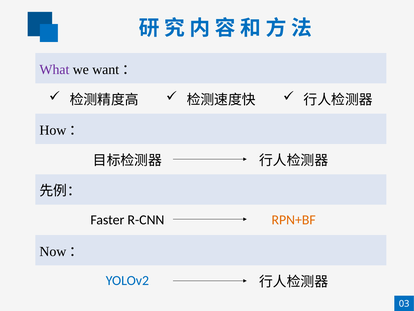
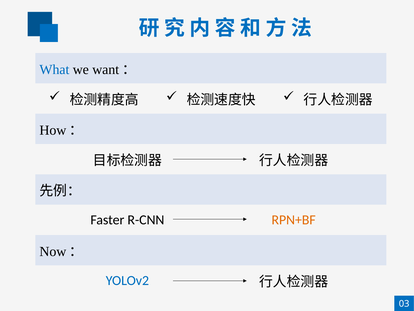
What colour: purple -> blue (54, 69)
